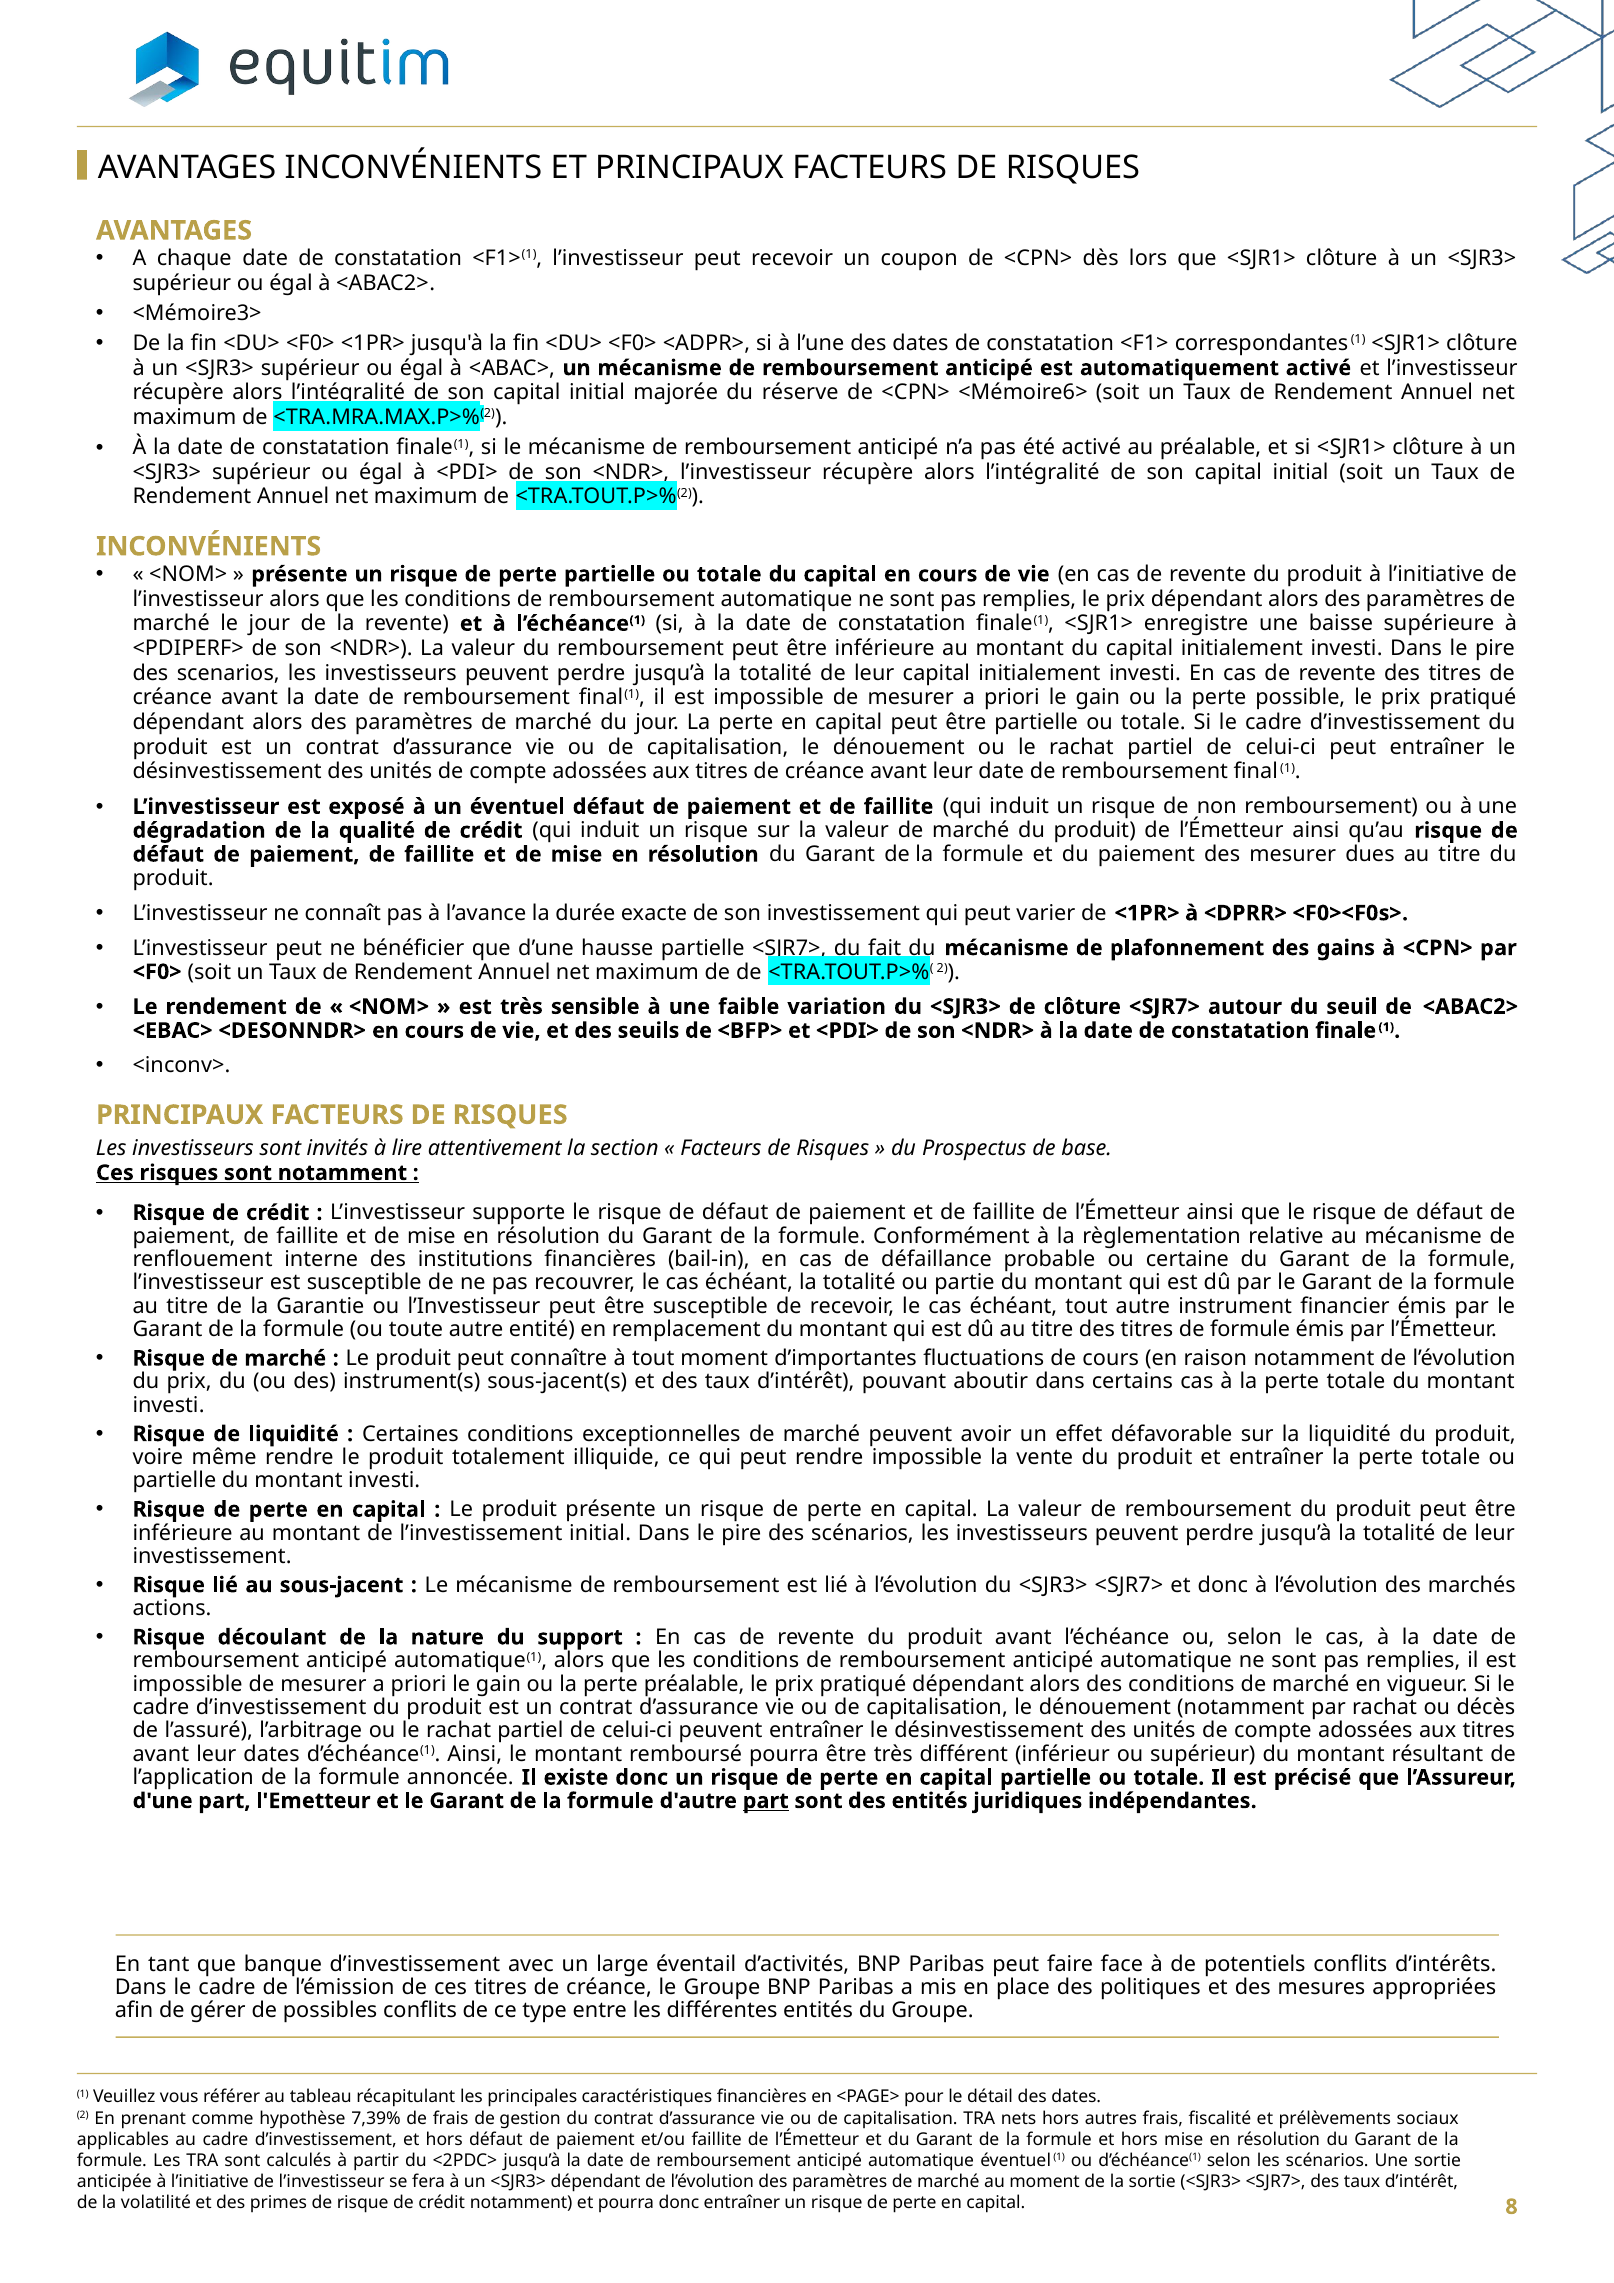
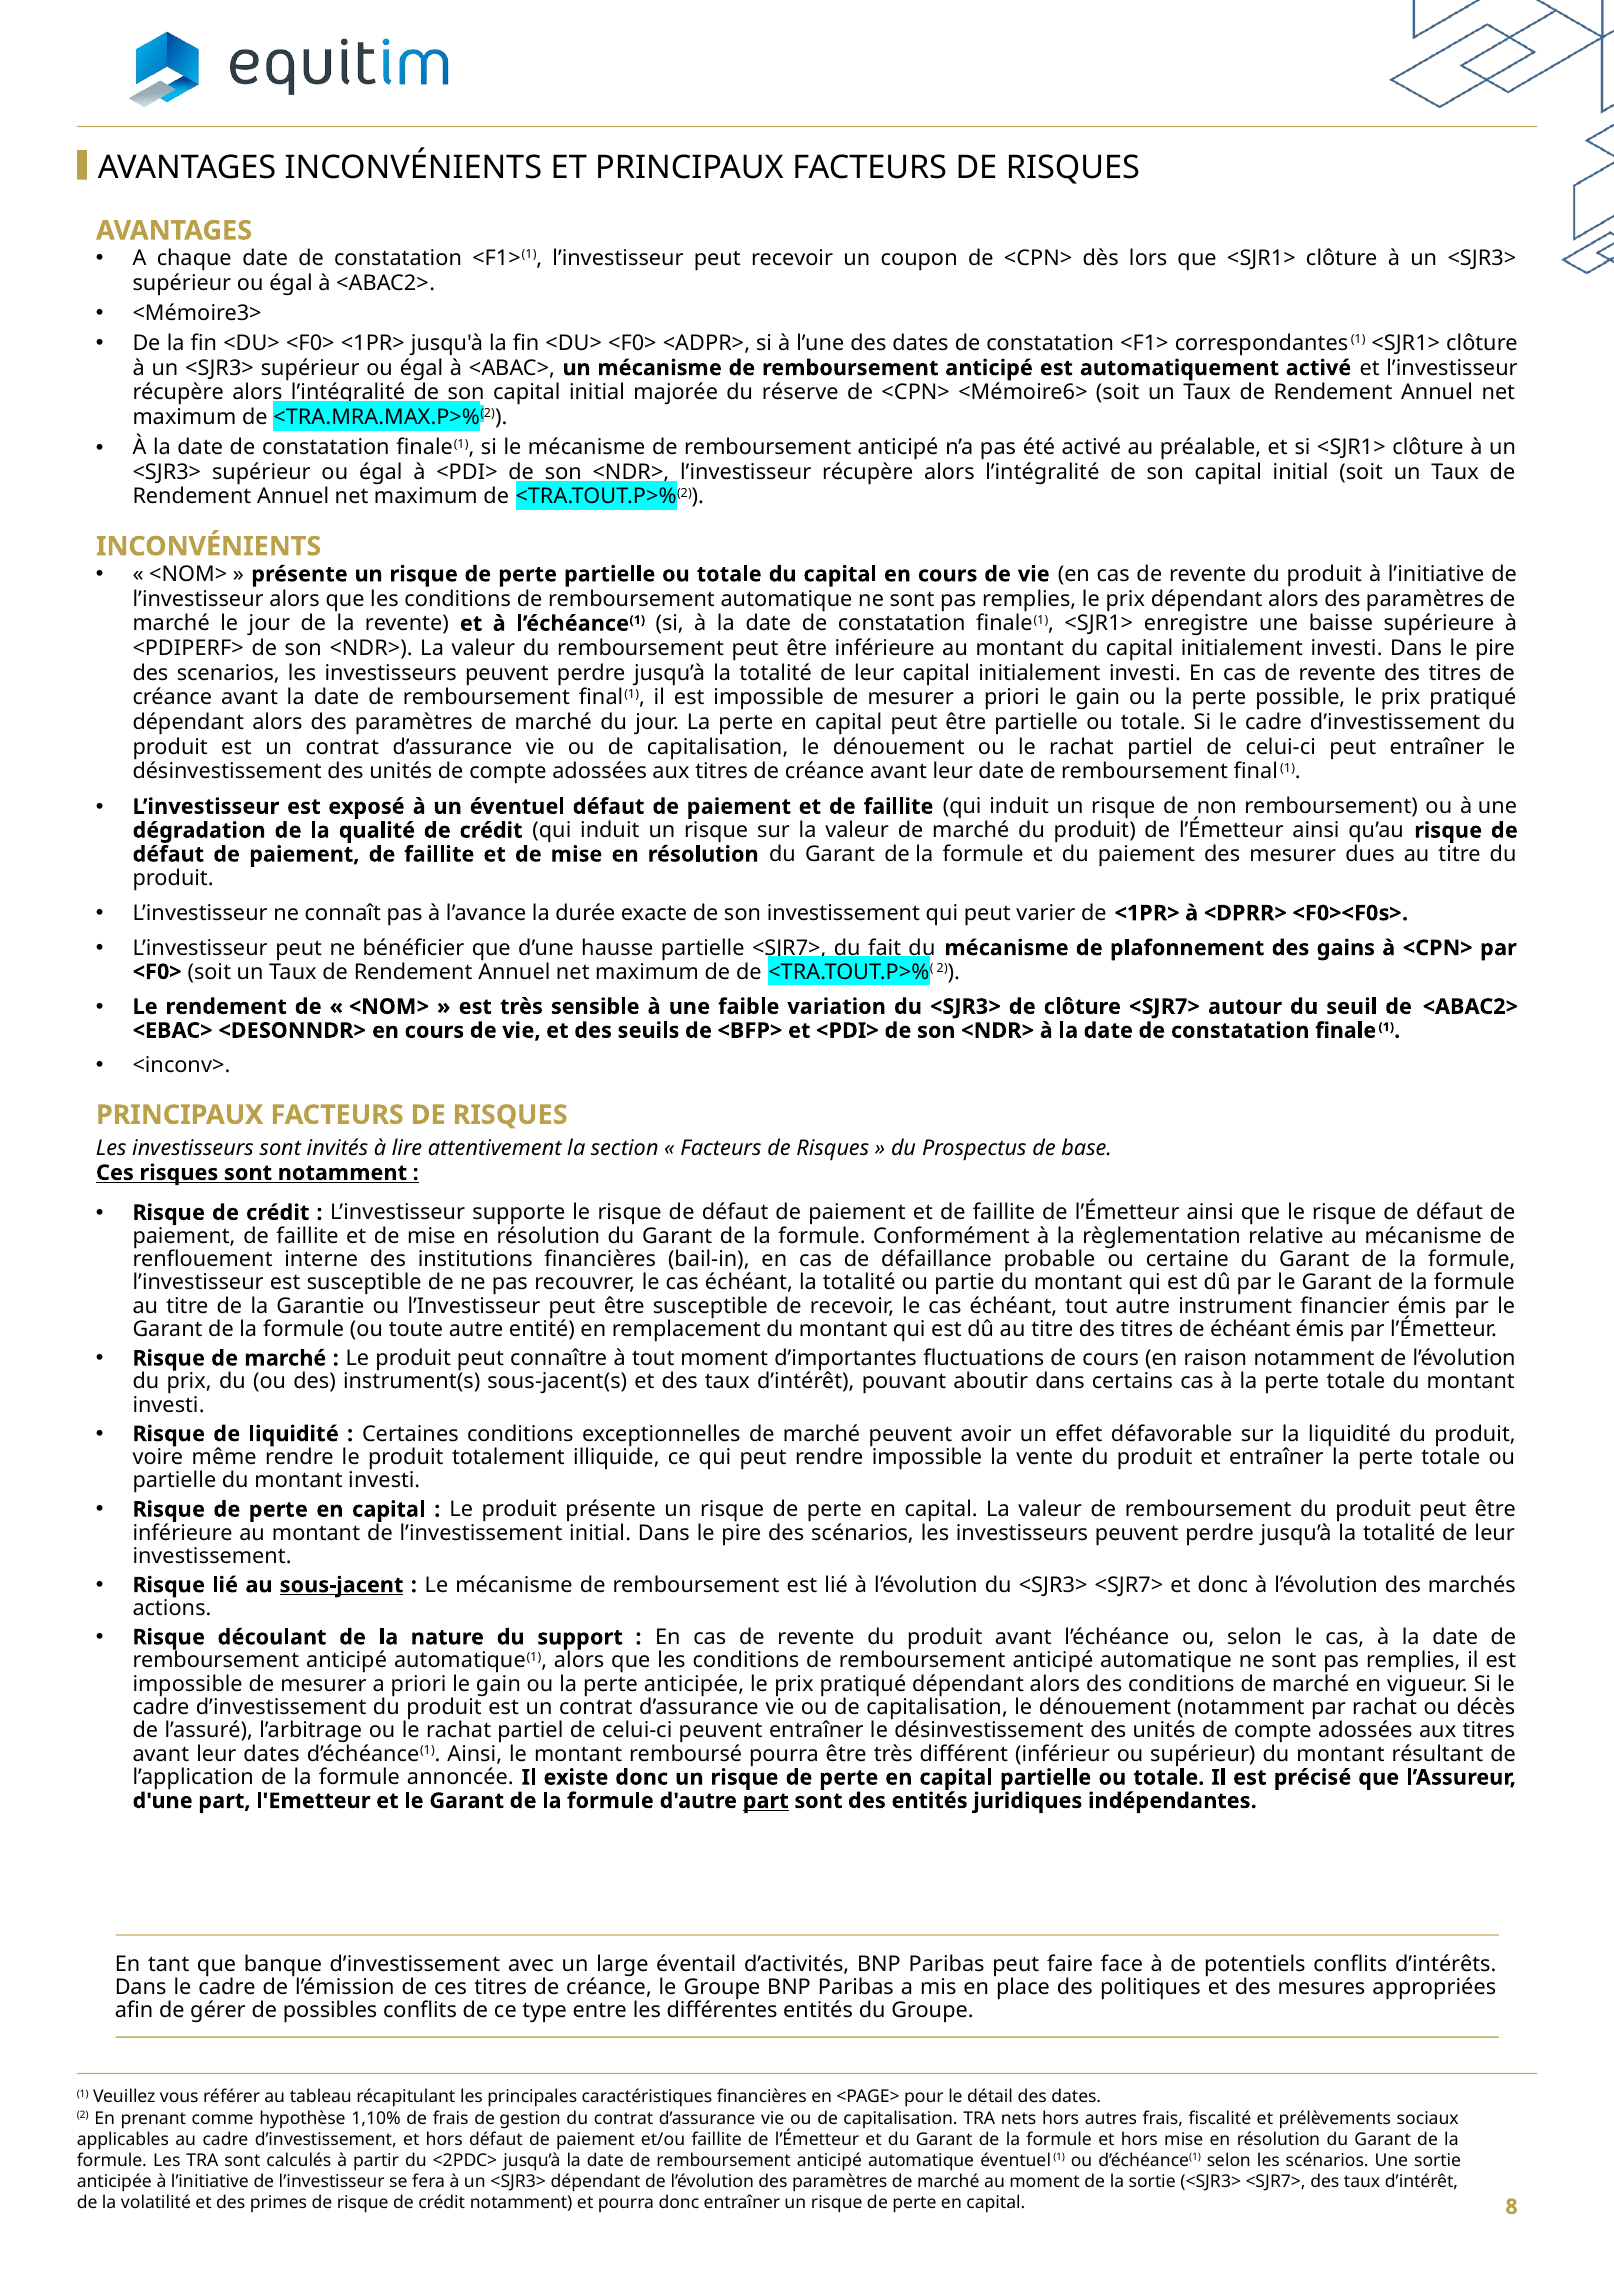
de formule: formule -> échéant (1250, 1329)
sous-jacent underline: none -> present (342, 1585)
perte préalable: préalable -> anticipée (694, 1684)
7,39%: 7,39% -> 1,10% (376, 2118)
